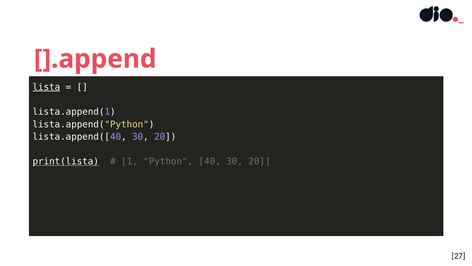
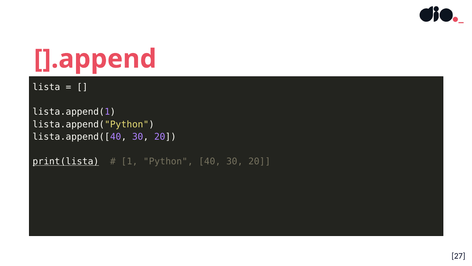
lista underline: present -> none (46, 87)
